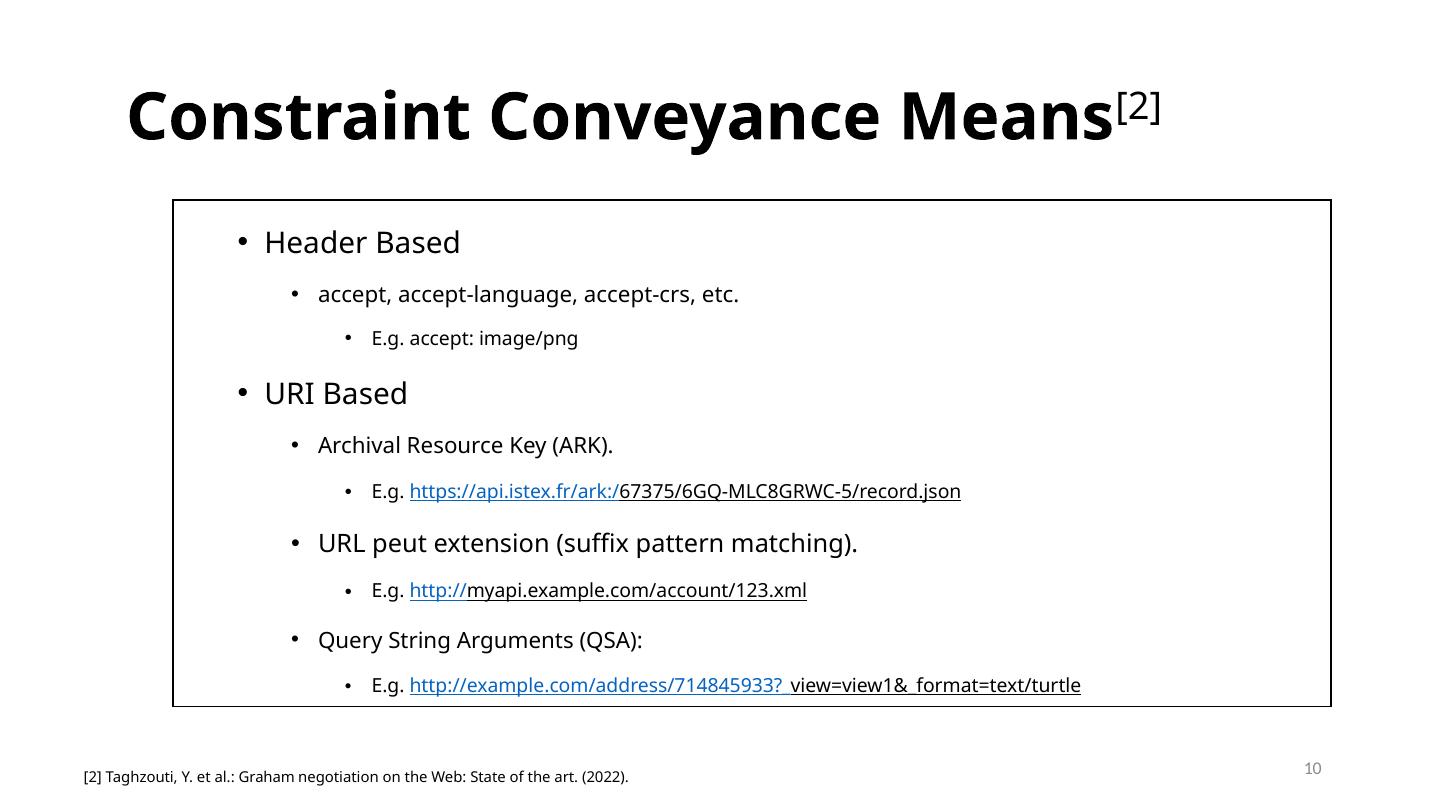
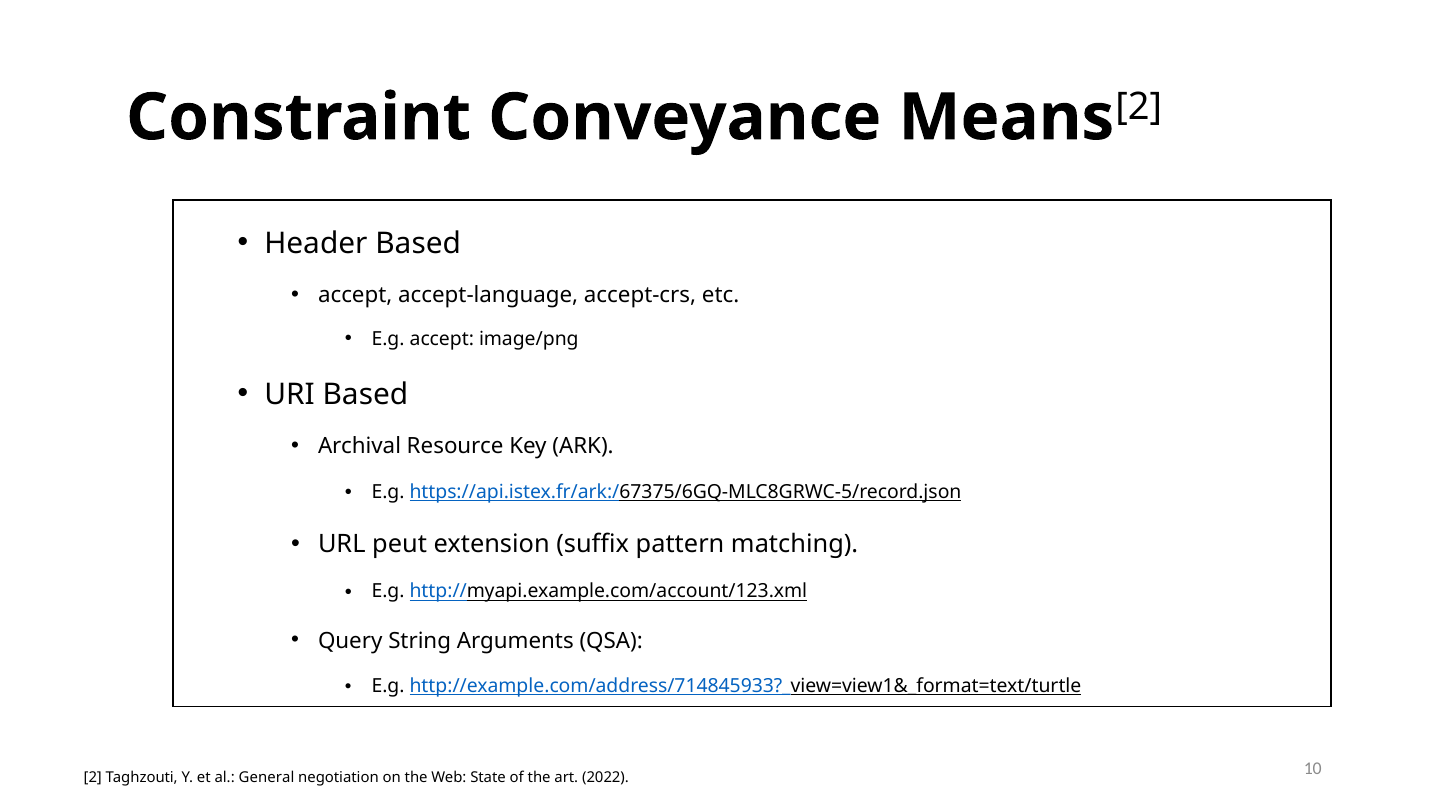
Graham: Graham -> General (267, 777)
